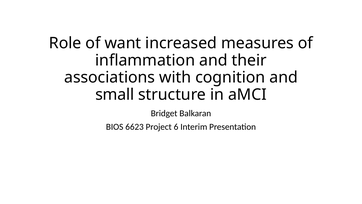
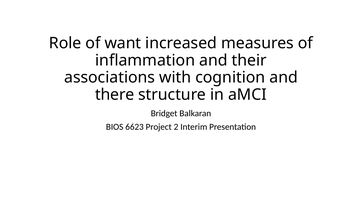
small: small -> there (115, 94)
6: 6 -> 2 (176, 127)
